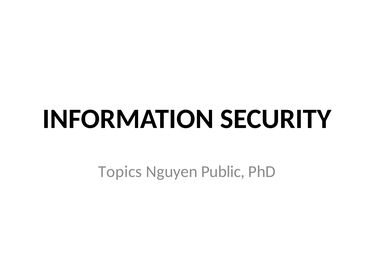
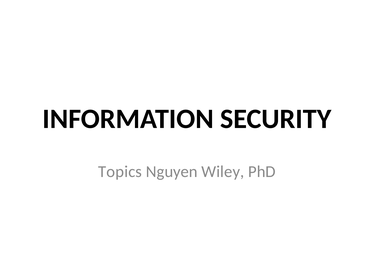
Public: Public -> Wiley (223, 172)
